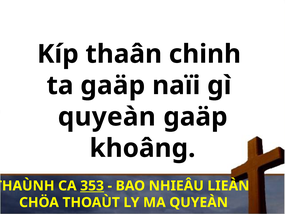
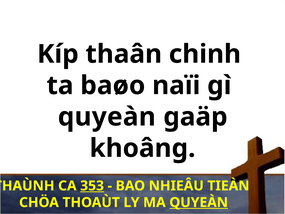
ta gaäp: gaäp -> baøo (113, 85)
LIEÀN: LIEÀN -> TIEÀN (228, 186)
QUYEÀN underline: none -> present (199, 202)
